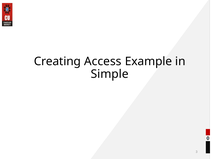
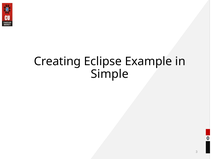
Access: Access -> Eclipse (103, 61)
